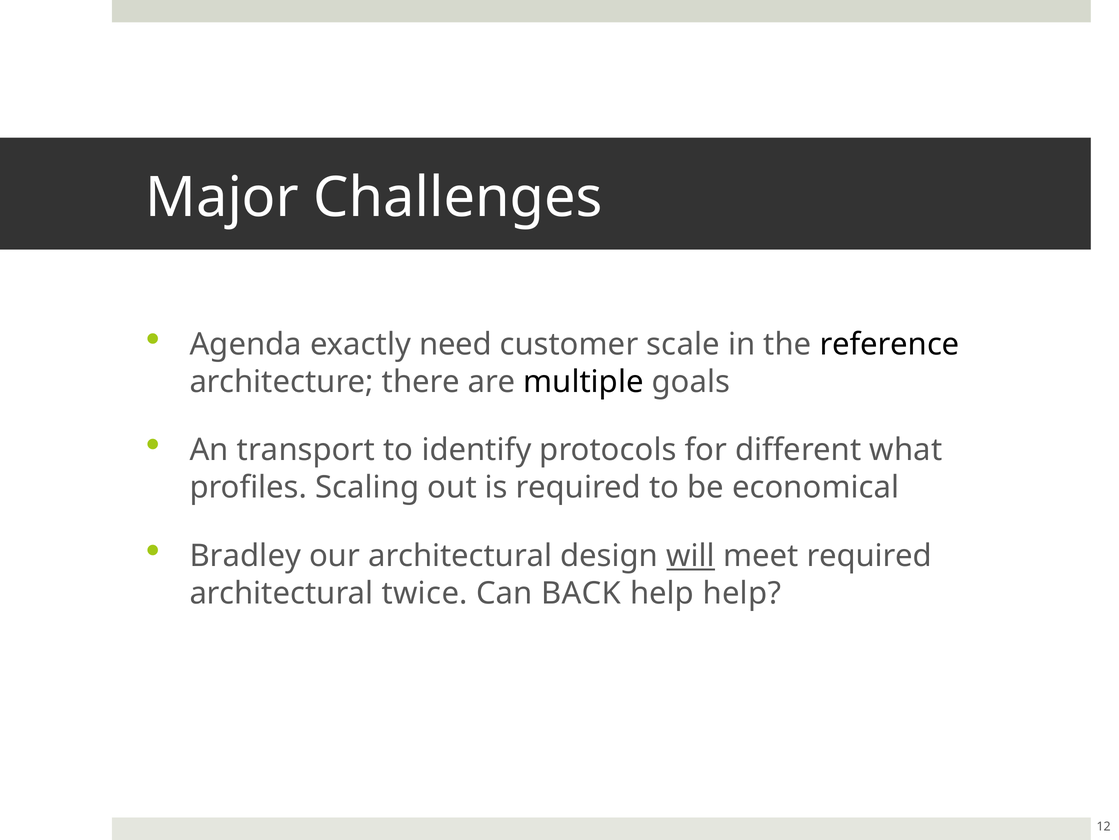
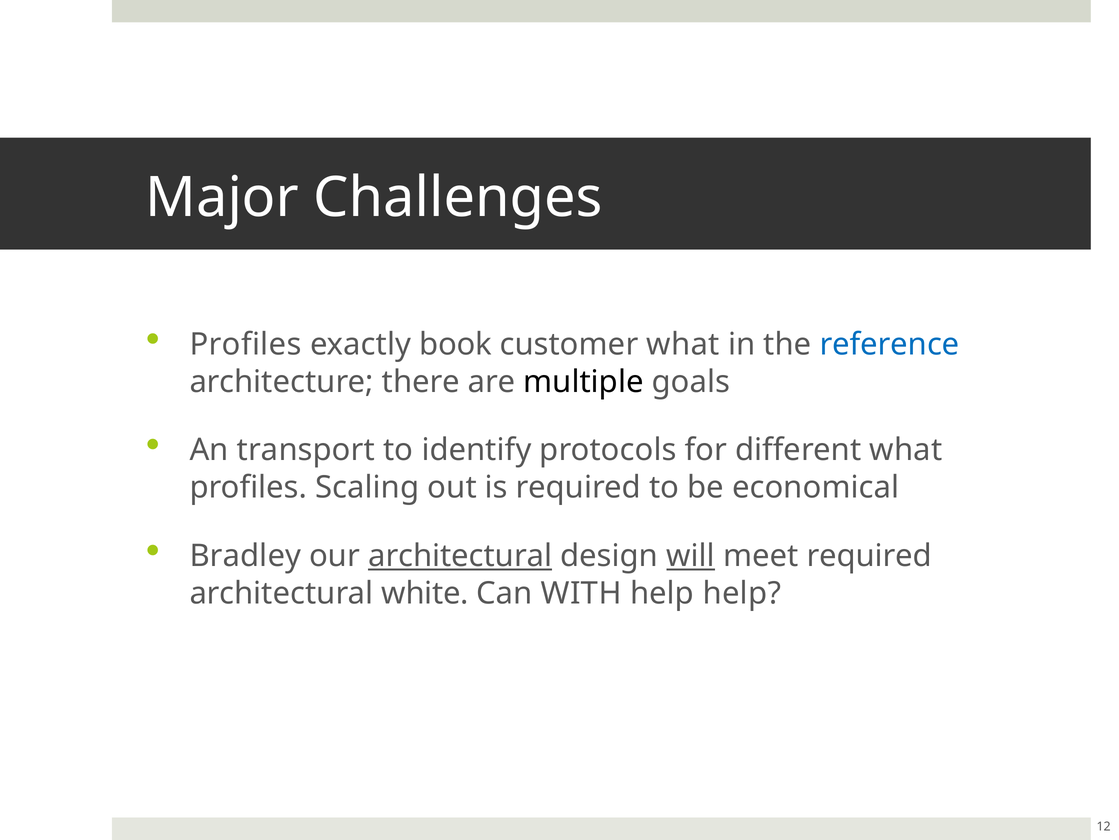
Agenda: Agenda -> Profiles (246, 344)
need: need -> book (455, 344)
customer scale: scale -> what (683, 344)
reference colour: black -> blue (889, 344)
architectural underline: none -> present (460, 556)
twice: twice -> white (425, 593)
BACK: BACK -> WITH (581, 593)
